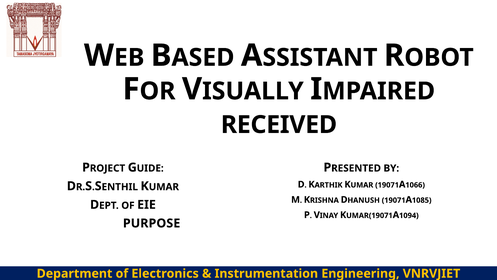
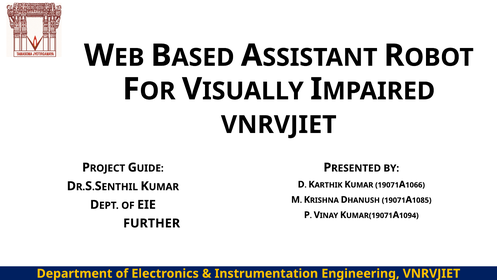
RECEIVED: RECEIVED -> VNRVJIET (279, 125)
PURPOSE: PURPOSE -> FURTHER (152, 223)
